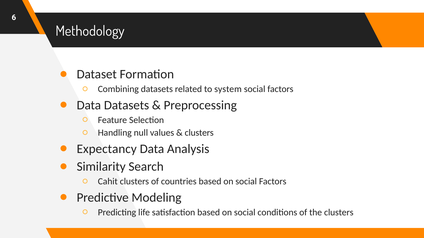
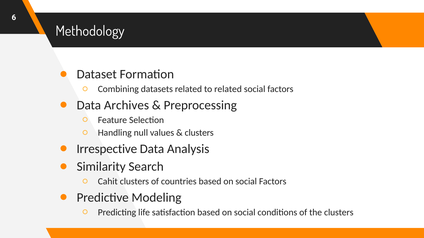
to system: system -> related (228, 89)
Data Datasets: Datasets -> Archives (126, 105)
Expectancy: Expectancy -> Irrespective (107, 149)
